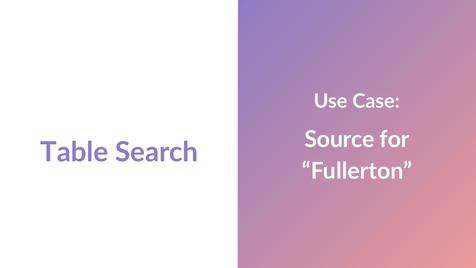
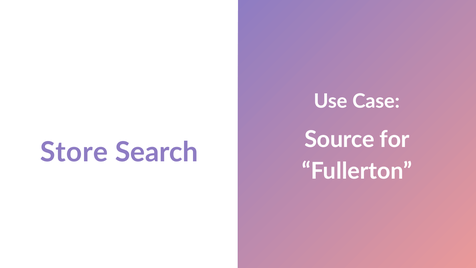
Table: Table -> Store (74, 152)
